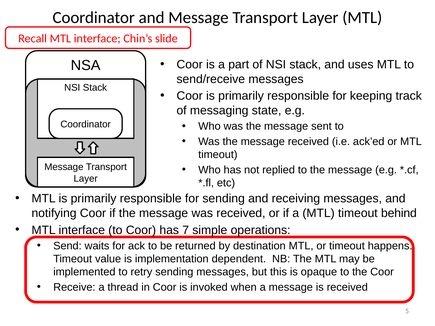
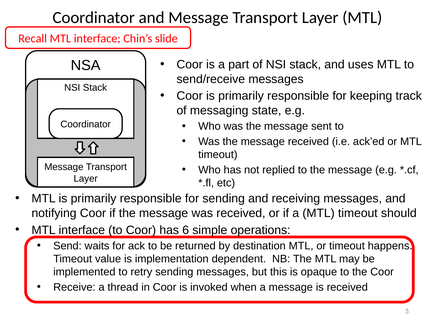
behind: behind -> should (399, 213)
7: 7 -> 6 (186, 230)
